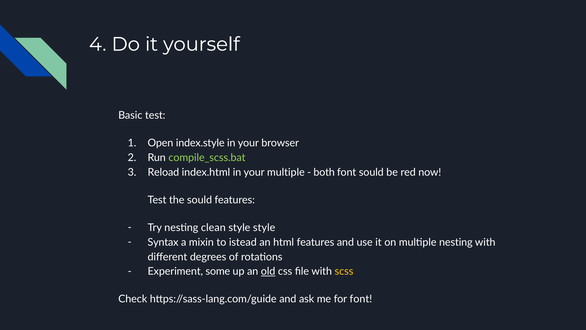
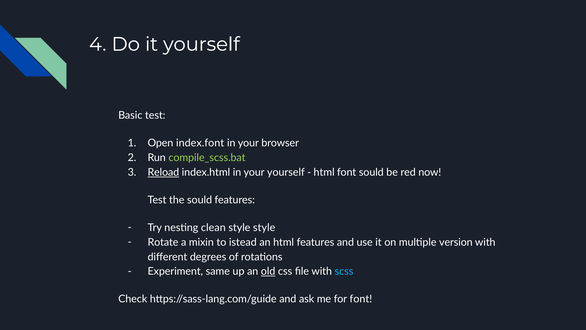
index.style: index.style -> index.font (200, 143)
Reload underline: none -> present (163, 172)
your multiple: multiple -> yourself (286, 172)
both: both -> html (324, 172)
Syntax: Syntax -> Rotate (163, 242)
multiple nesting: nesting -> version (456, 242)
some: some -> same (218, 271)
scss colour: yellow -> light blue (344, 271)
